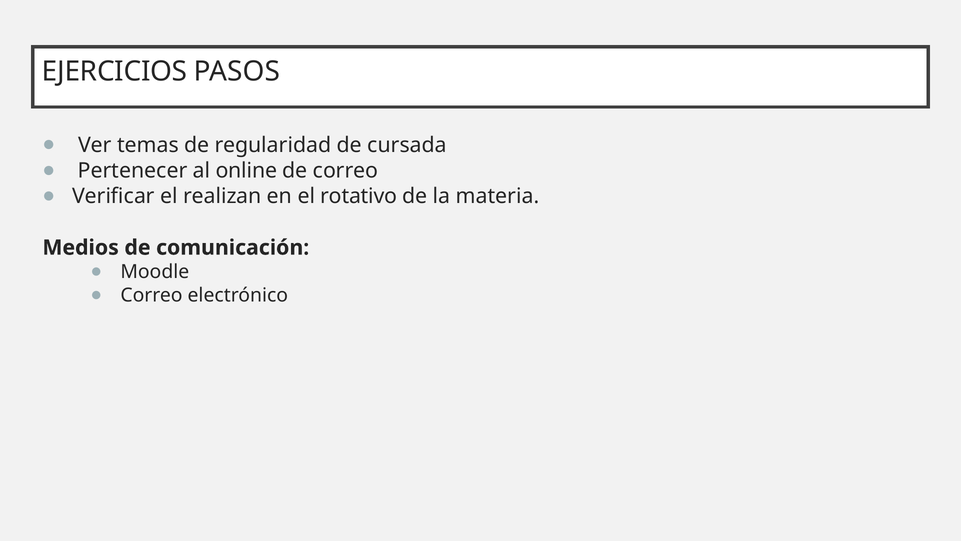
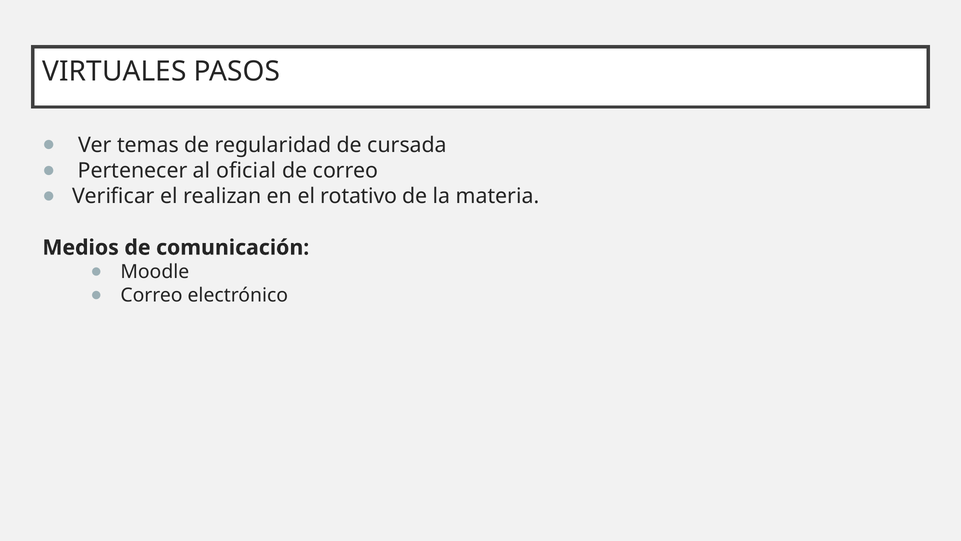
EJERCICIOS: EJERCICIOS -> VIRTUALES (114, 71)
online: online -> oficial (246, 171)
